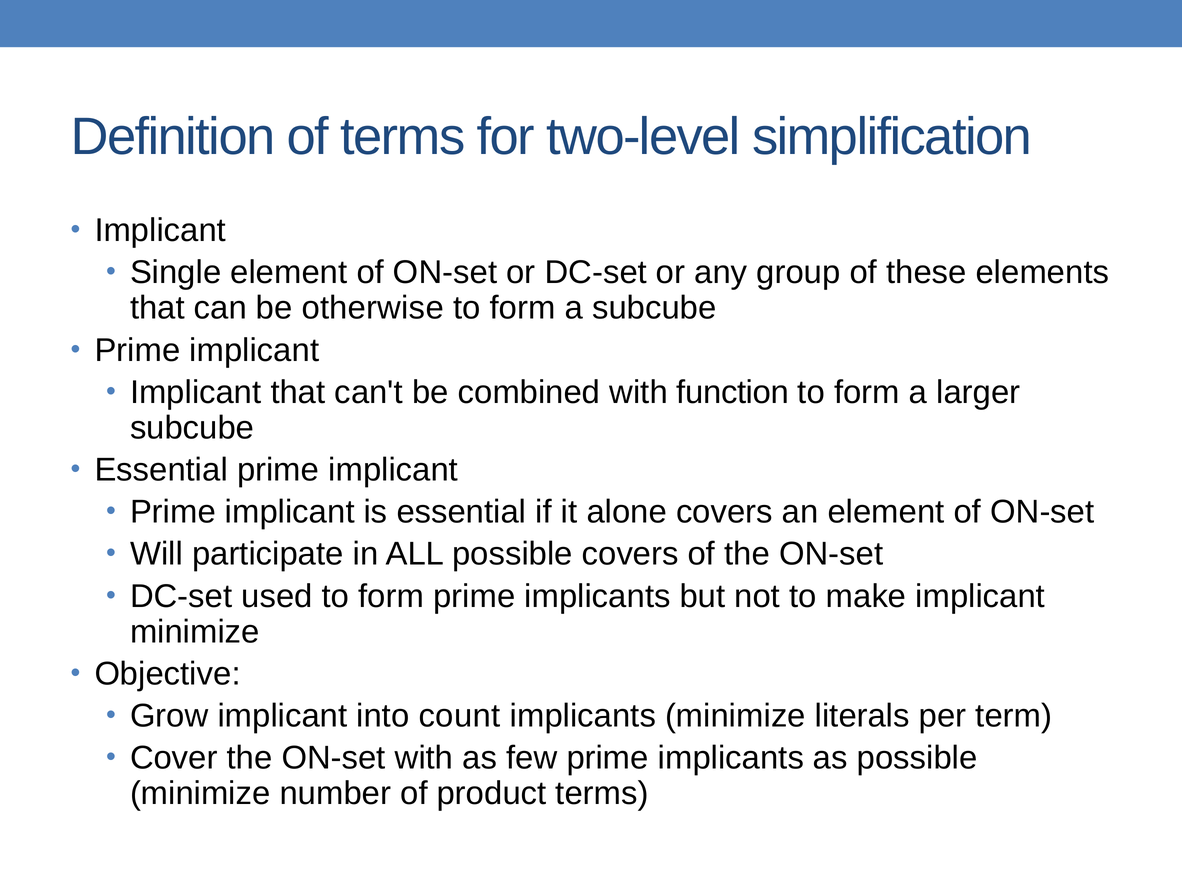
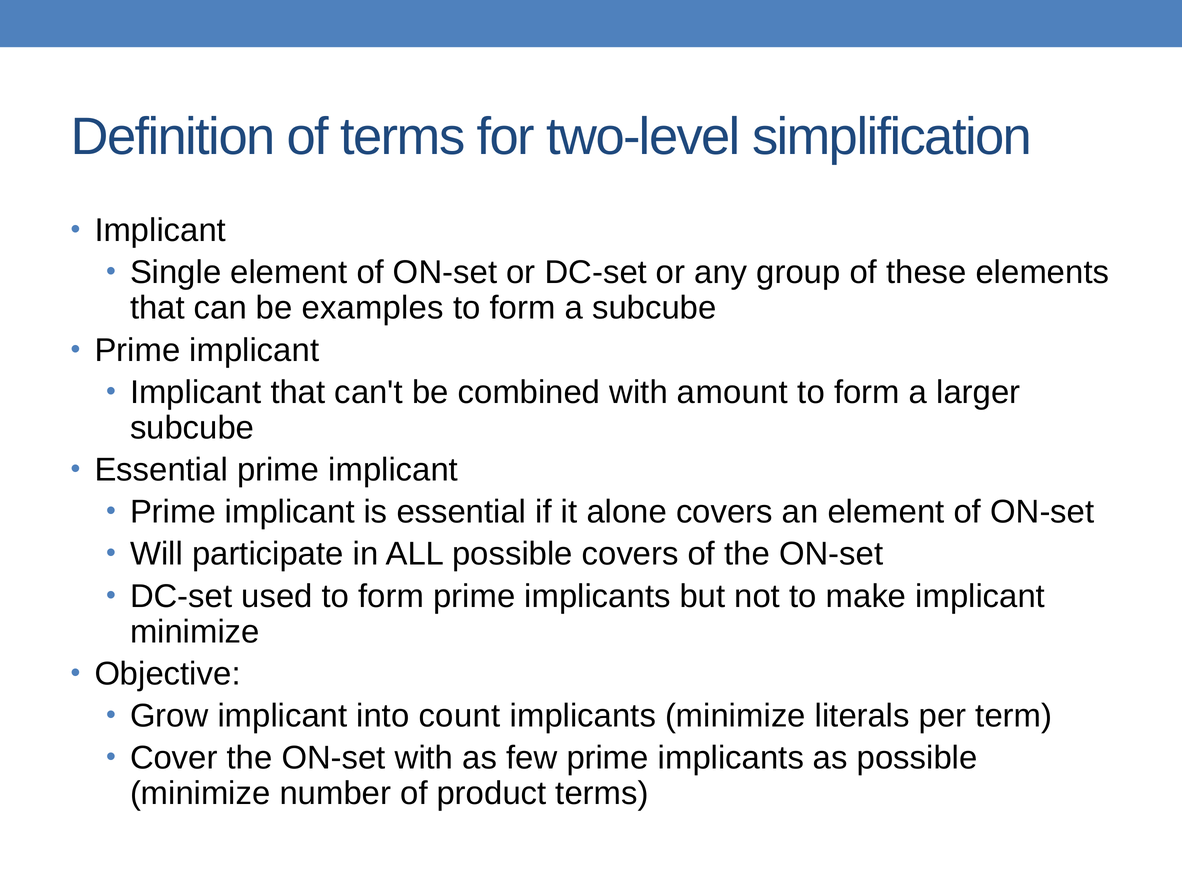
otherwise: otherwise -> examples (373, 308)
function: function -> amount (732, 392)
